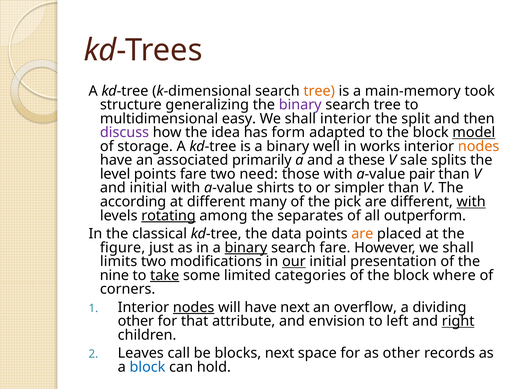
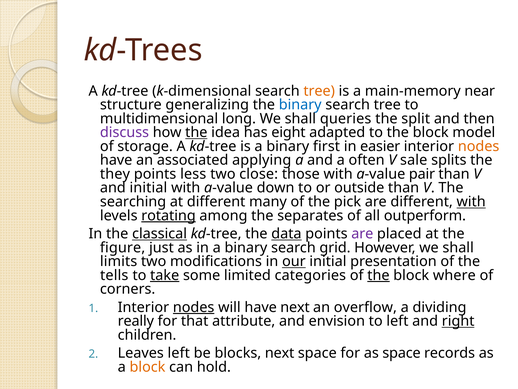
took: took -> near (480, 91)
binary colour: purple -> blue (300, 105)
easy: easy -> long (239, 119)
shall interior: interior -> queries (346, 119)
the underline: none -> present (196, 132)
form: form -> eight (288, 132)
model underline: present -> none (474, 132)
well: well -> first (327, 146)
works: works -> easier (380, 146)
primarily: primarily -> applying (262, 160)
these: these -> often (367, 160)
level: level -> they (115, 174)
points fare: fare -> less (193, 174)
need: need -> close (259, 174)
shirts: shirts -> down (276, 188)
simpler: simpler -> outside (359, 188)
according: according -> searching (133, 201)
classical underline: none -> present (160, 233)
data underline: none -> present (286, 233)
are colour: orange -> purple (362, 233)
binary underline: present -> none (246, 247)
search fare: fare -> grid (335, 247)
nine: nine -> tells (114, 275)
the underline: none -> present (378, 275)
other: other -> really (136, 321)
Leaves call: call -> left (179, 353)
as other: other -> space (402, 353)
block colour: blue -> orange (147, 367)
